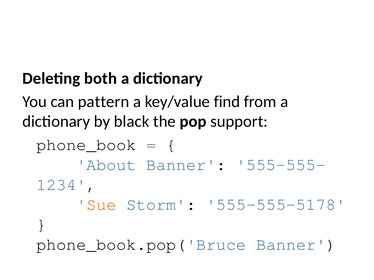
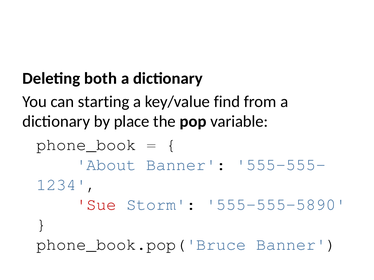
pattern: pattern -> starting (104, 102)
black: black -> place (132, 122)
support: support -> variable (239, 122)
Sue colour: orange -> red (96, 205)
555-555-5178: 555-555-5178 -> 555-555-5890 (276, 205)
